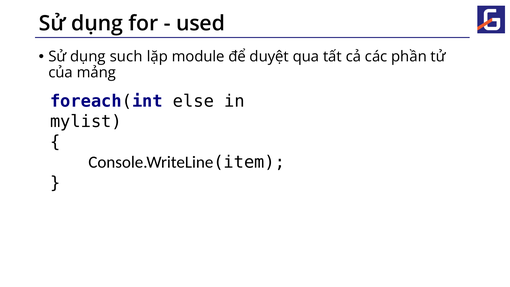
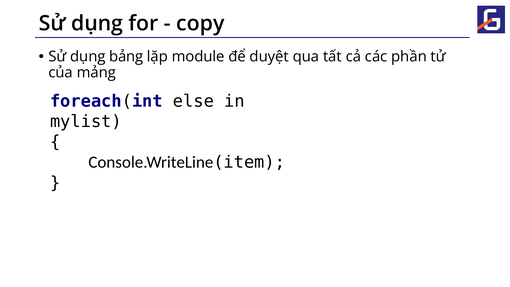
used: used -> copy (200, 24)
such: such -> bảng (126, 57)
